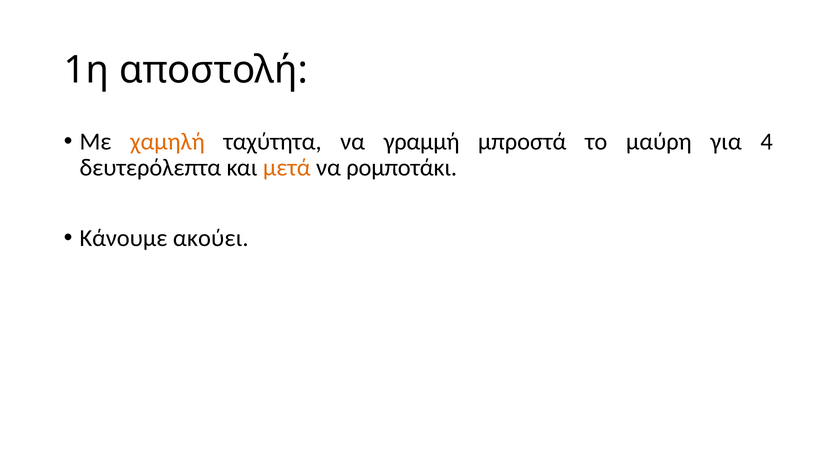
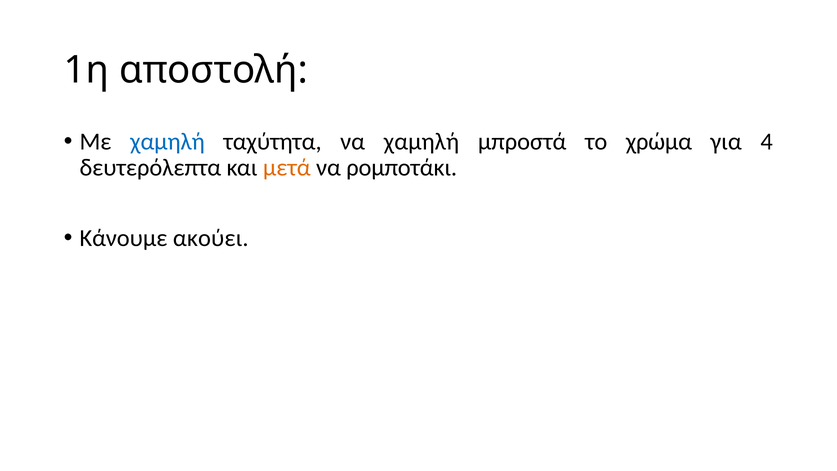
χαμηλή colour: orange -> blue (167, 141)
να γραμμή: γραμμή -> χαμηλή (421, 141)
μαύρη: μαύρη -> χρώμα (659, 141)
